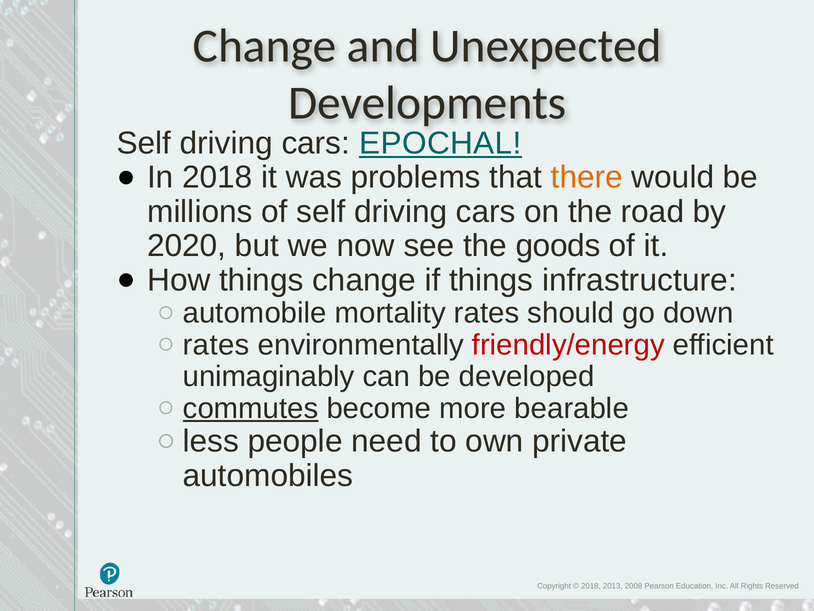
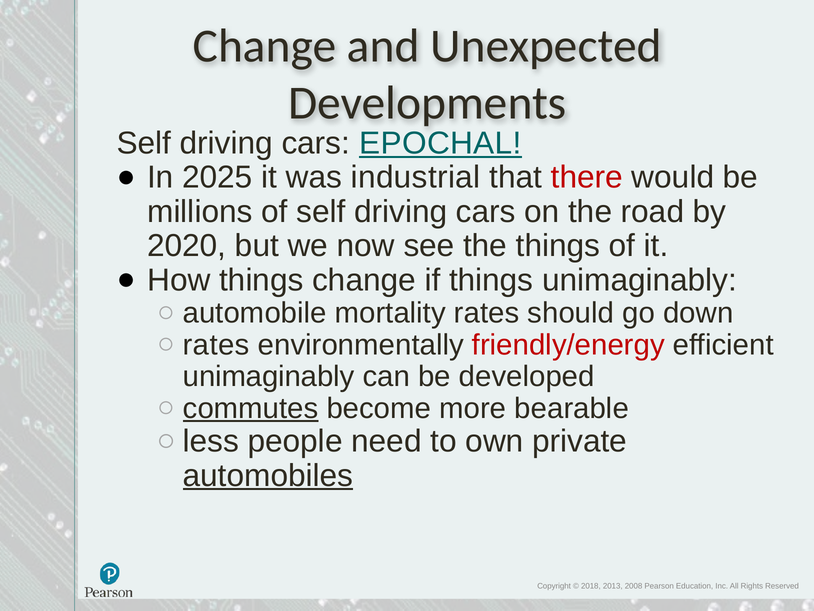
In 2018: 2018 -> 2025 (217, 177)
problems: problems -> industrial (416, 177)
there colour: orange -> red (587, 177)
the goods: goods -> things (558, 246)
things infrastructure: infrastructure -> unimaginably (640, 280)
automobiles underline: none -> present (268, 475)
